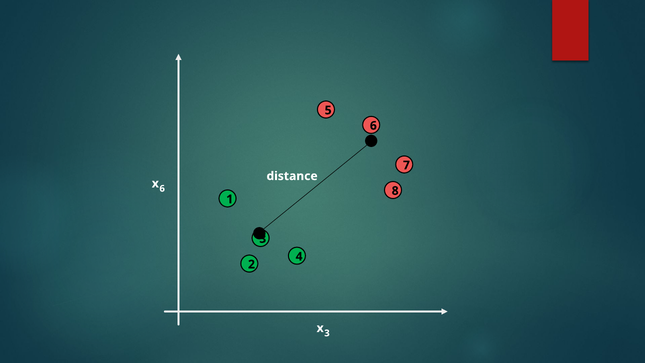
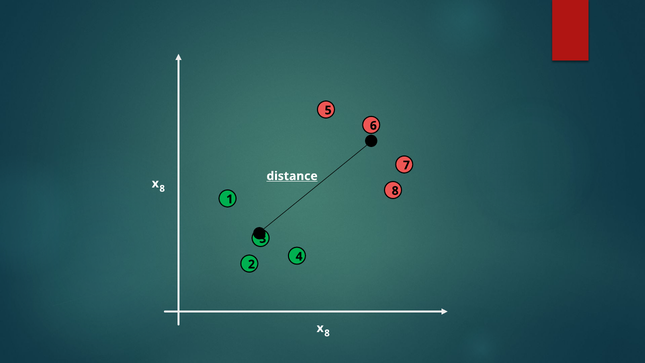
distance underline: none -> present (292, 176)
6: 6 -> 8 (162, 188)
3: 3 -> 8 (327, 333)
